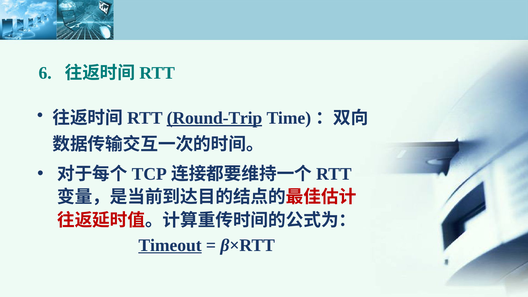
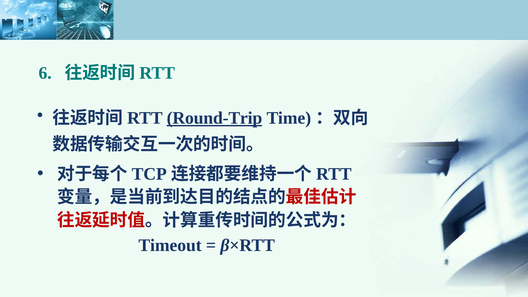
Timeout underline: present -> none (170, 245)
